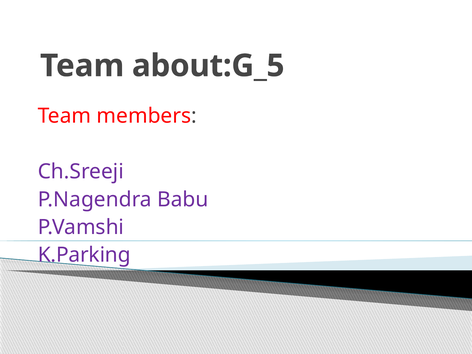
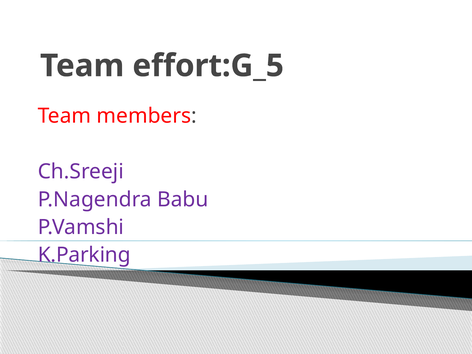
about:G_5: about:G_5 -> effort:G_5 (208, 66)
